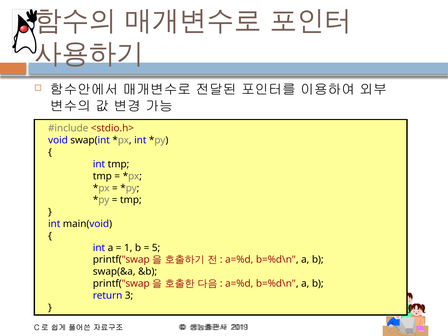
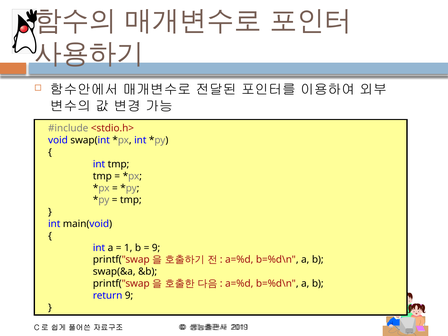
5: 5 -> 9 (156, 248)
return 3: 3 -> 9 (129, 296)
